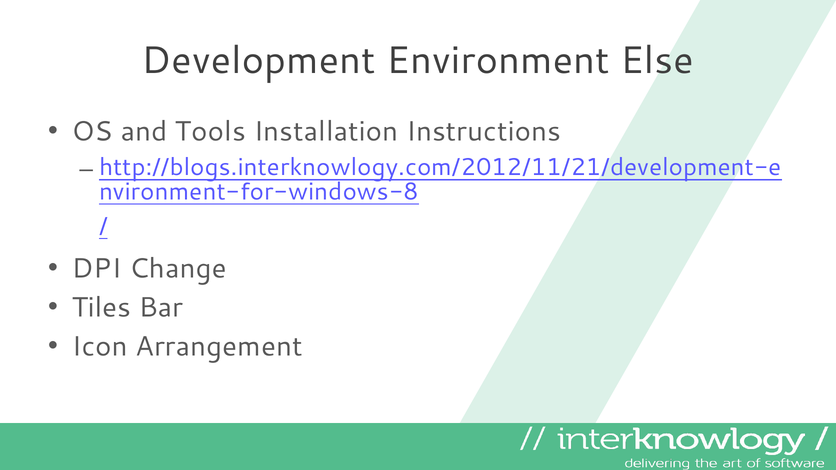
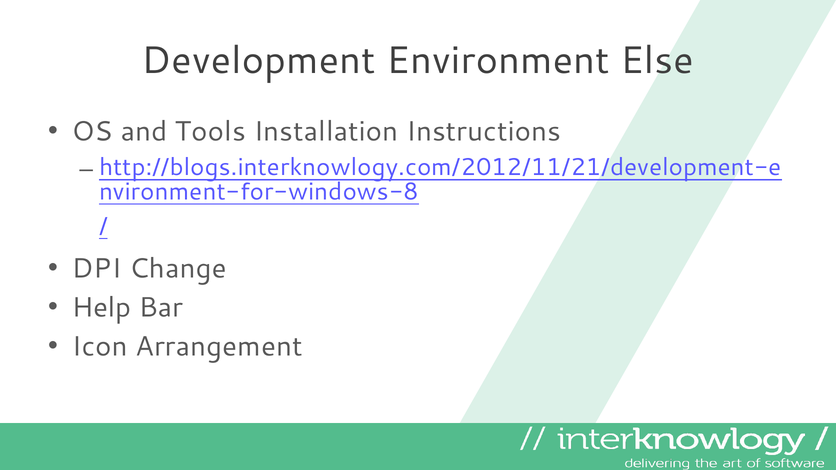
Tiles: Tiles -> Help (101, 308)
